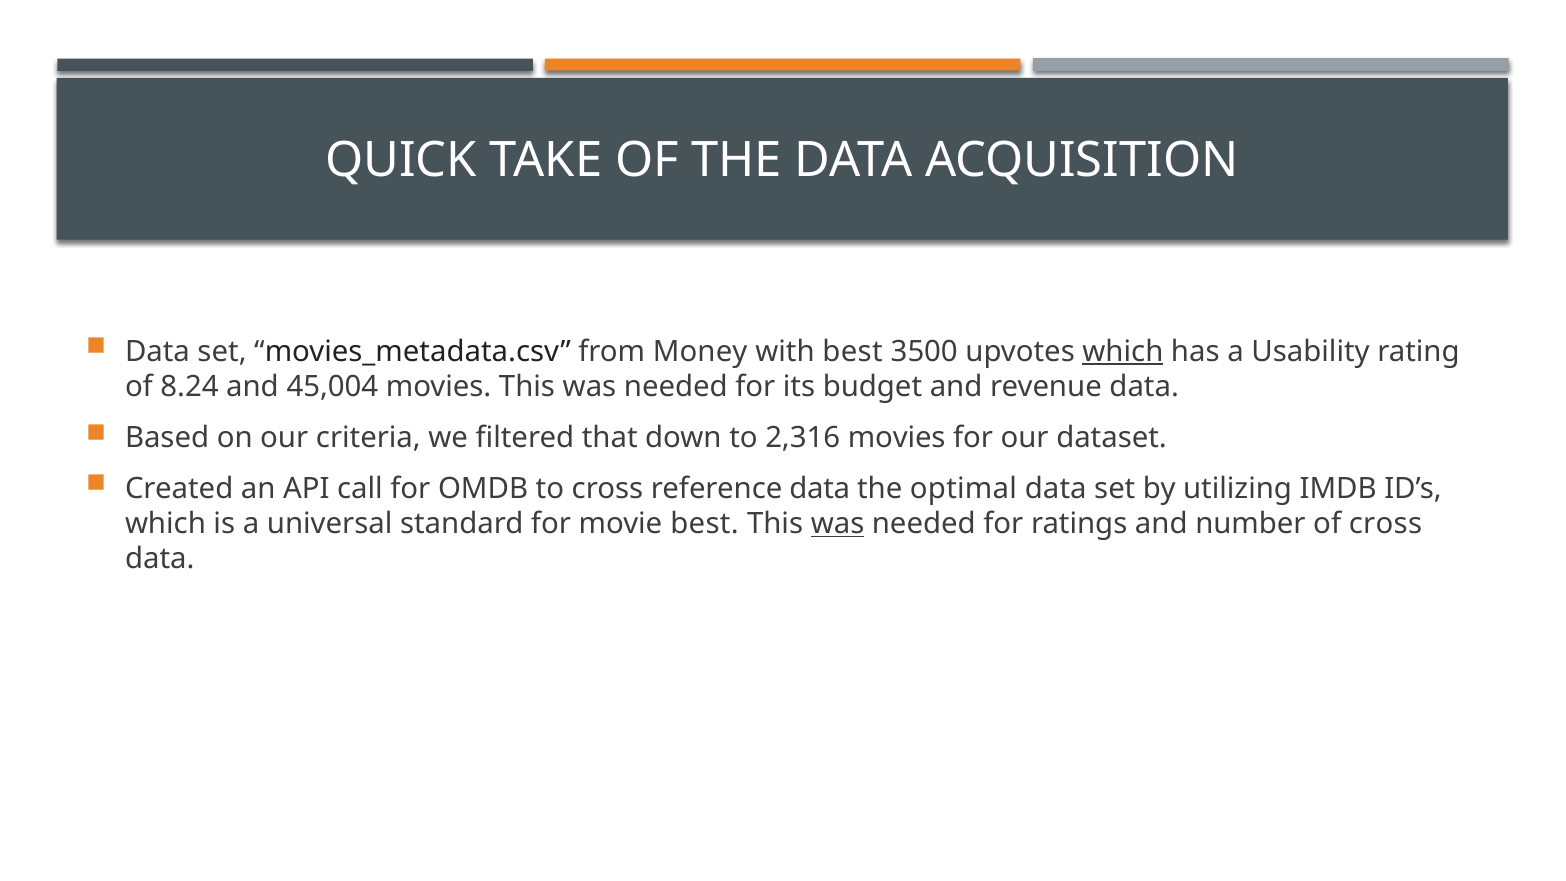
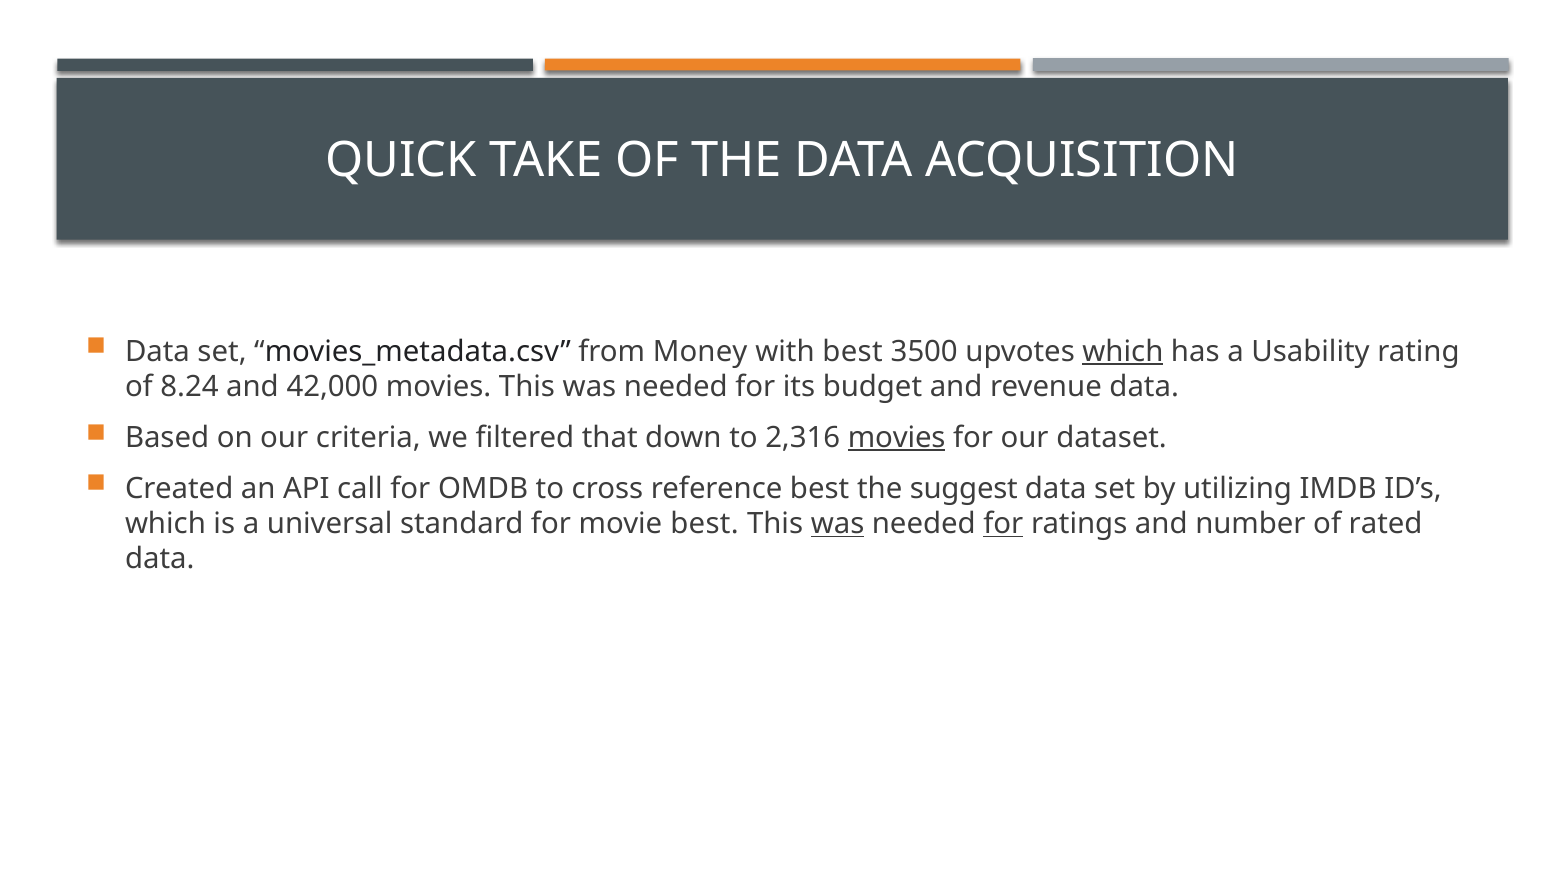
45,004: 45,004 -> 42,000 (332, 387)
movies underline: none -> present (897, 438)
reference data: data -> best (820, 488)
optimal: optimal -> suggest (964, 488)
for underline: none -> present (1003, 524)
of cross: cross -> rated (1386, 524)
